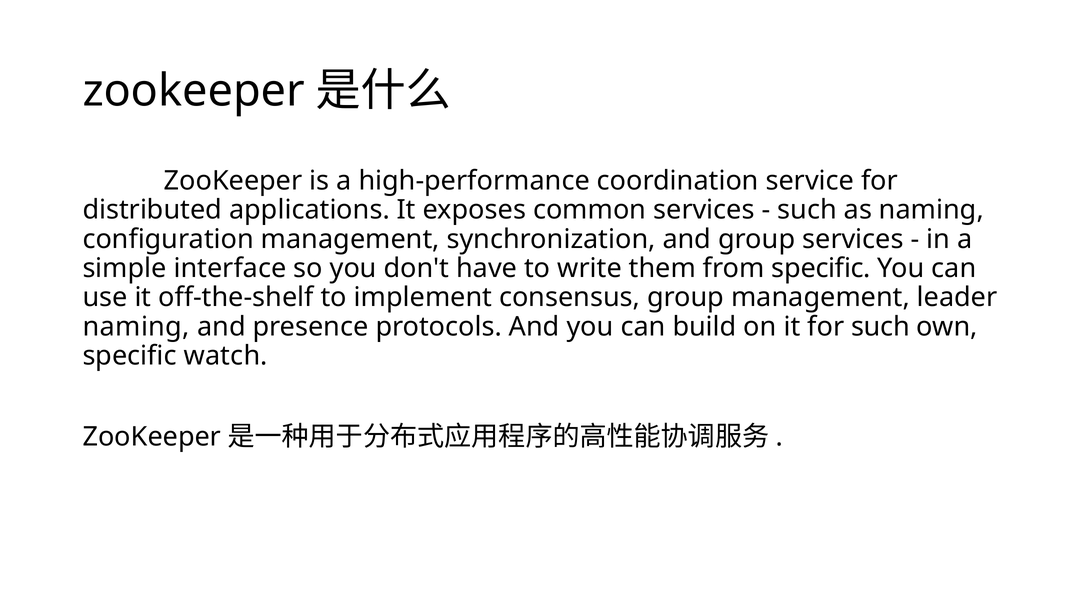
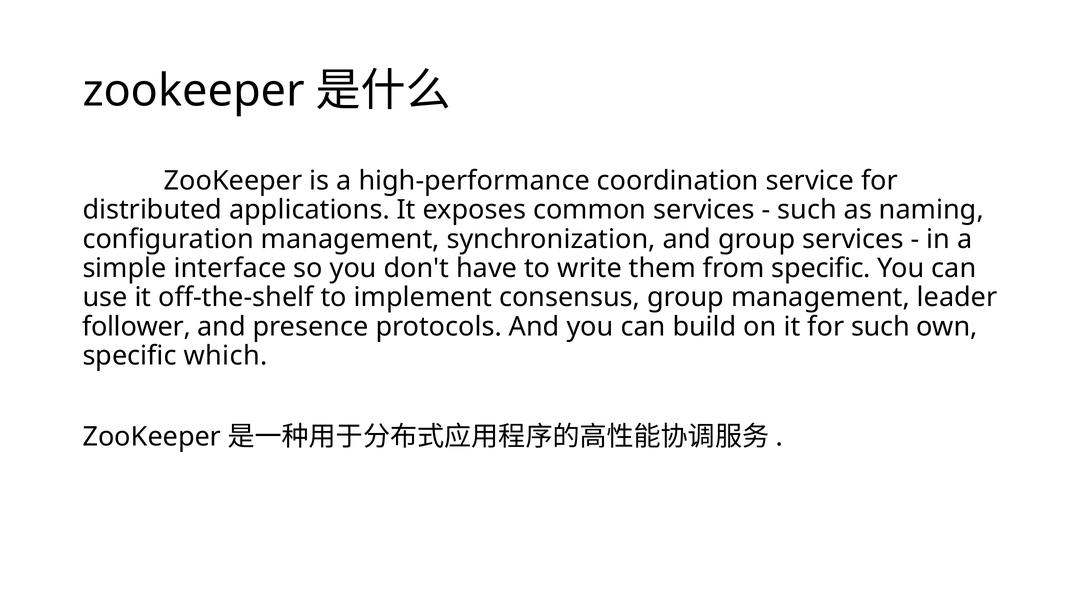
naming: naming -> follower (136, 327)
watch: watch -> which (226, 356)
